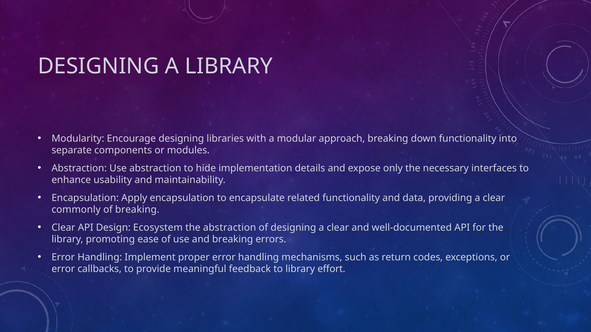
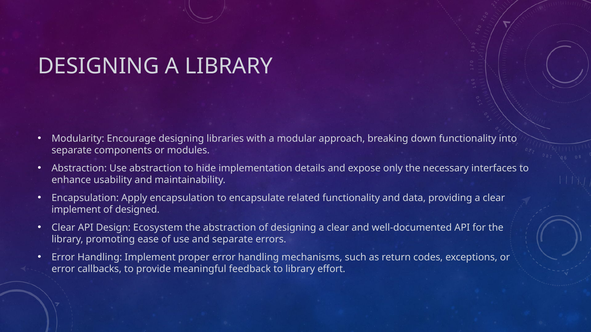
commonly: commonly -> implement (76, 210)
of breaking: breaking -> designed (137, 210)
and breaking: breaking -> separate (233, 240)
